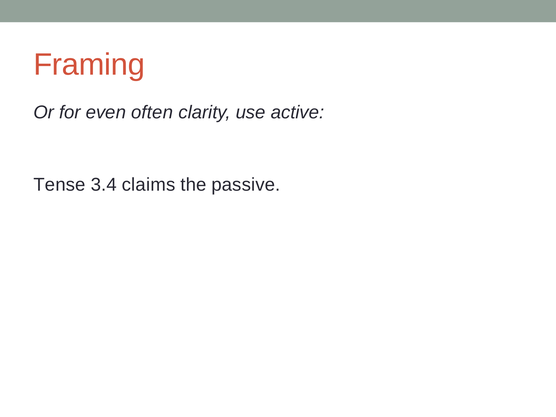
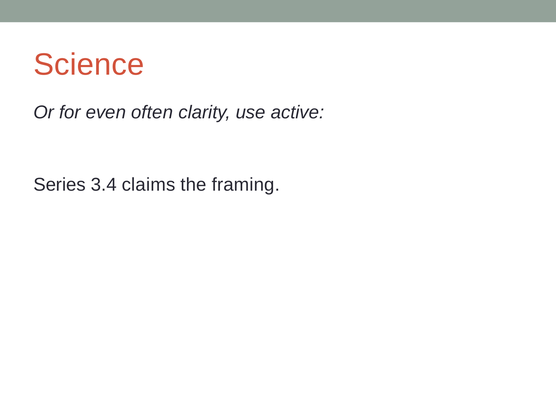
Framing: Framing -> Science (89, 65)
Tense: Tense -> Series (60, 185)
passive: passive -> framing (246, 185)
